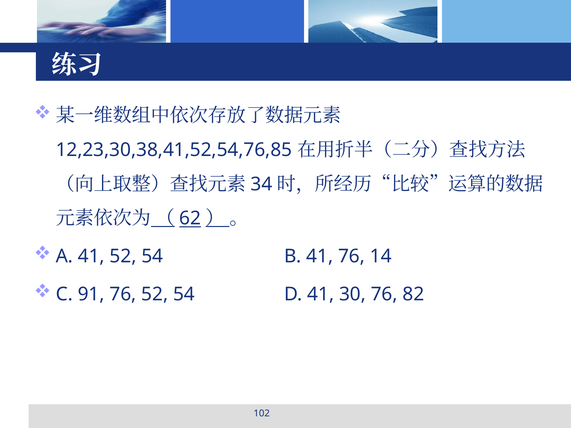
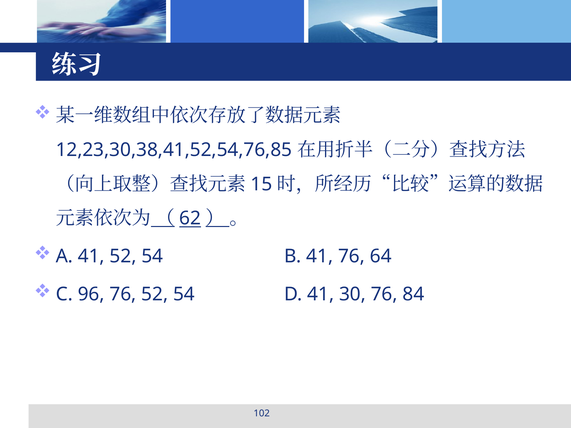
34: 34 -> 15 (261, 184)
14: 14 -> 64 (381, 256)
91: 91 -> 96 (91, 295)
82: 82 -> 84 (414, 295)
